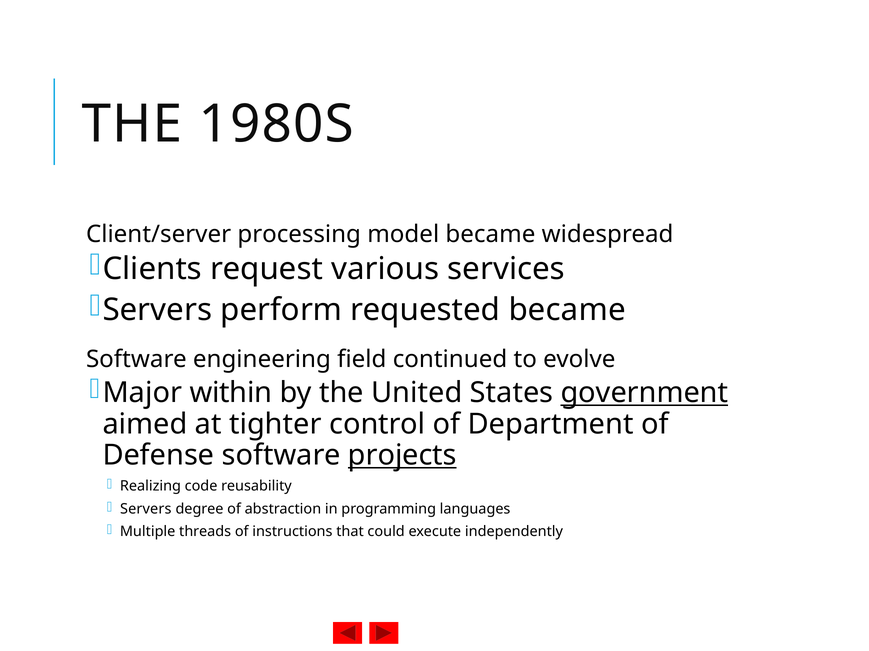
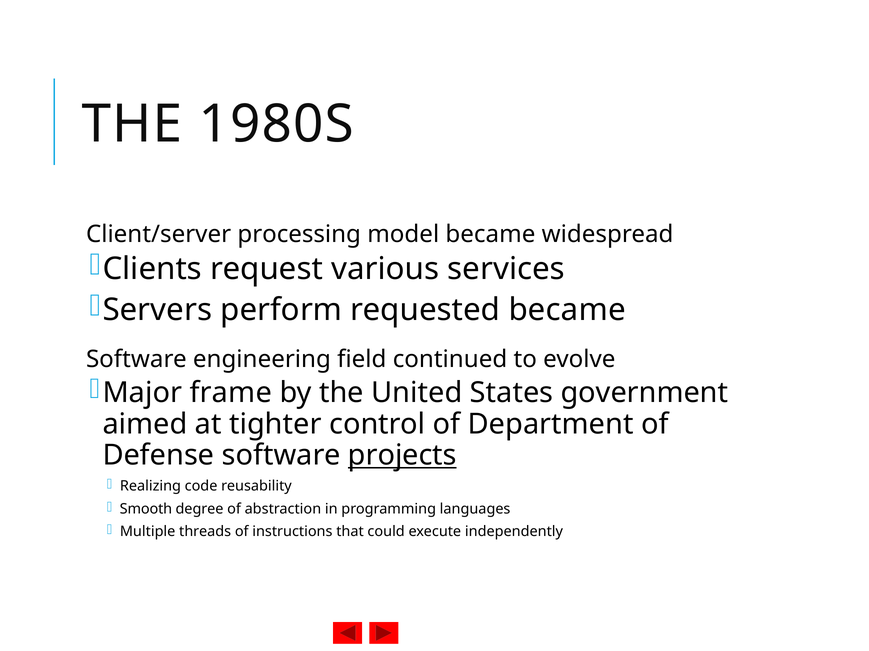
within: within -> frame (231, 393)
government underline: present -> none (644, 393)
Servers: Servers -> Smooth (146, 509)
